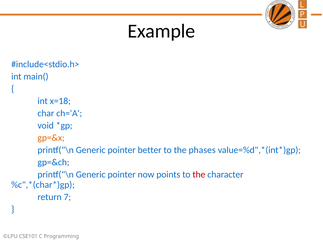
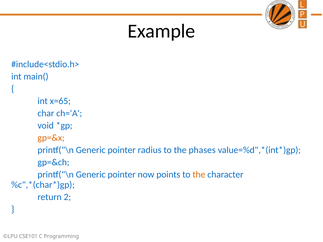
x=18: x=18 -> x=65 (60, 101)
better: better -> radius (150, 150)
the colour: red -> orange (199, 175)
7: 7 -> 2 (67, 197)
